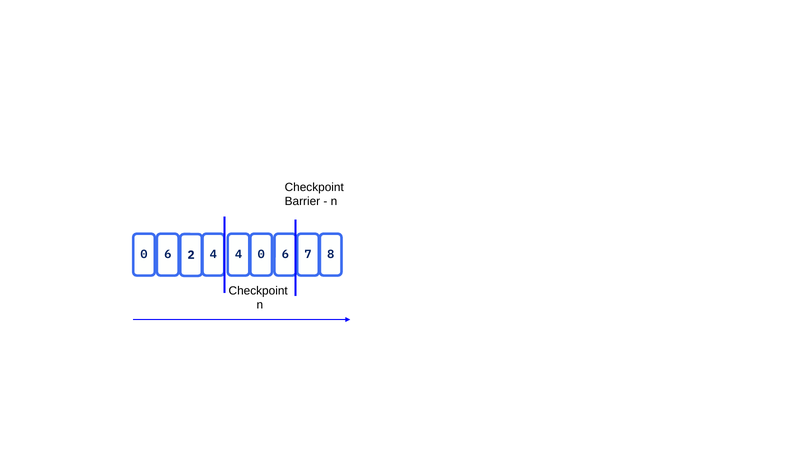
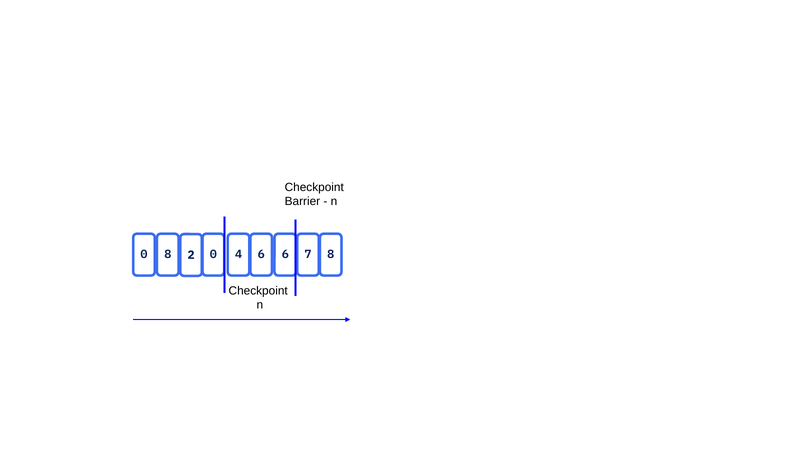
6: 6 -> 8 (168, 254)
4: 4 -> 0 (213, 254)
4 0: 0 -> 6 (261, 254)
